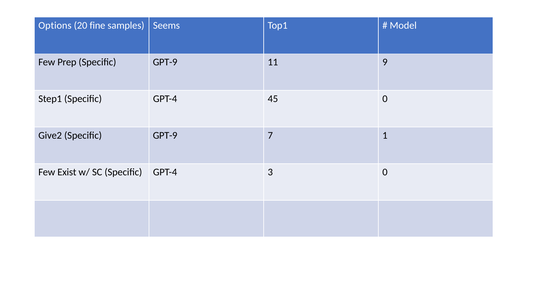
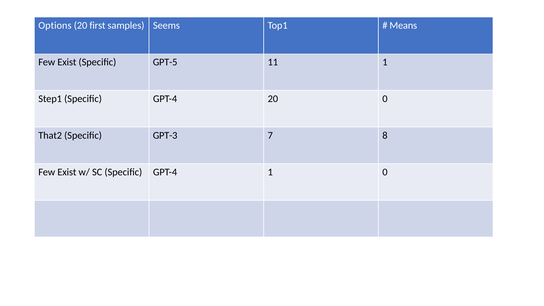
fine: fine -> first (97, 26)
Model: Model -> Means (403, 26)
Prep: Prep -> Exist (67, 62)
GPT-9: GPT-9 -> GPT-5 (165, 62)
11 9: 9 -> 1 (385, 62)
GPT-4 45: 45 -> 20 (273, 99)
Give2: Give2 -> That2 (50, 135)
GPT-9: GPT-9 -> GPT-3 (165, 135)
1: 1 -> 8 (385, 135)
GPT-4 3: 3 -> 1 (270, 172)
